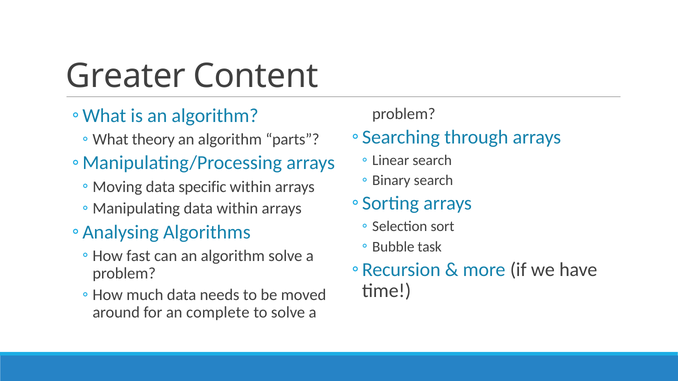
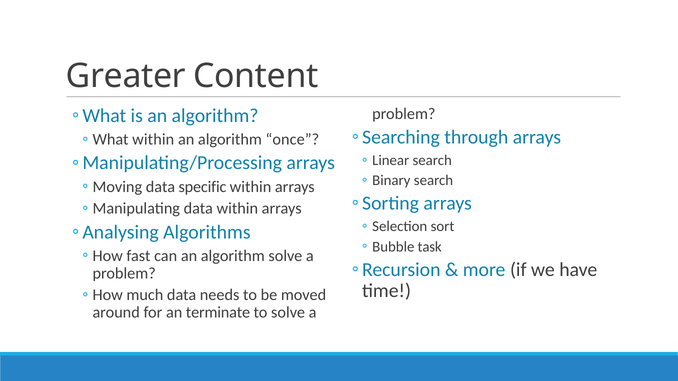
What theory: theory -> within (153, 139)
parts: parts -> once (292, 139)
complete: complete -> terminate (218, 313)
